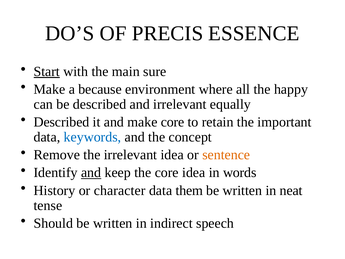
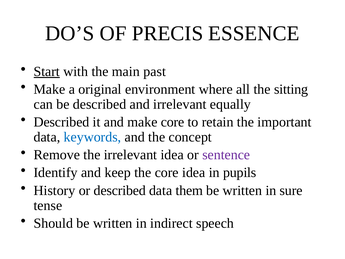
sure: sure -> past (155, 71)
because: because -> original (100, 89)
happy: happy -> sitting (291, 89)
sentence colour: orange -> purple (226, 155)
and underline: present -> none (91, 172)
words: words -> pupils (240, 172)
or character: character -> described (120, 190)
neat: neat -> sure (291, 190)
